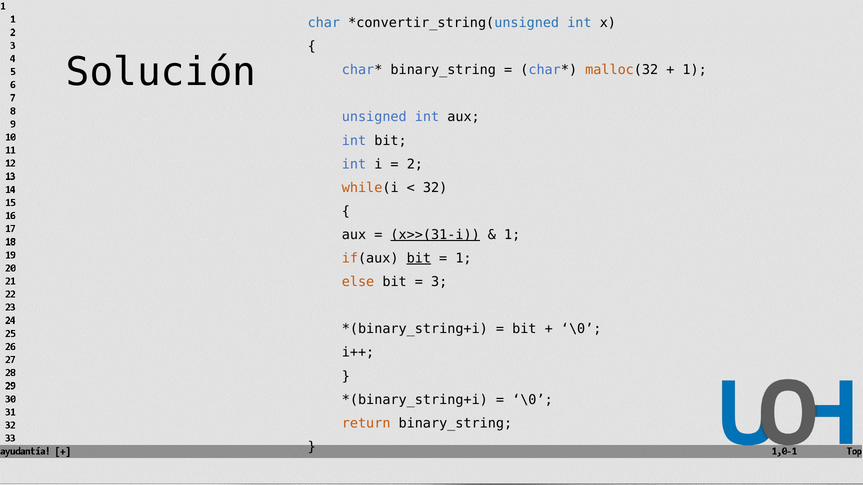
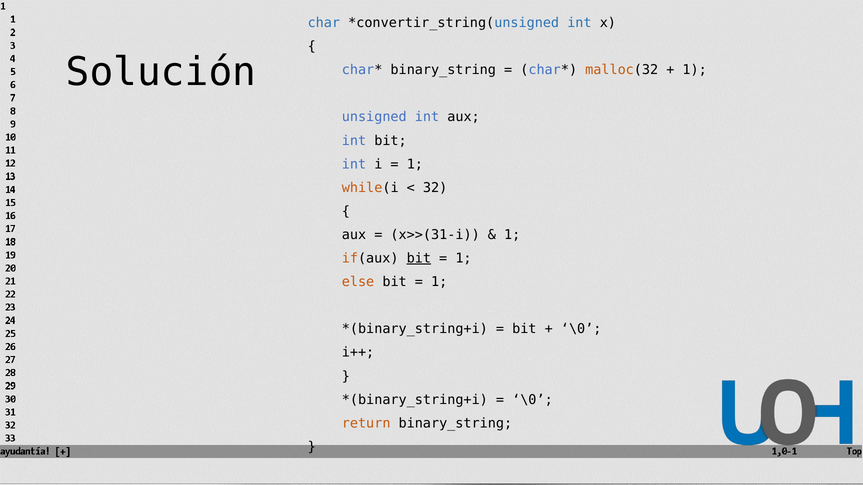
2: 2 -> 1 (415, 164)
x>>(31-i underline: present -> none (435, 235)
3: 3 -> 1 (439, 282)
